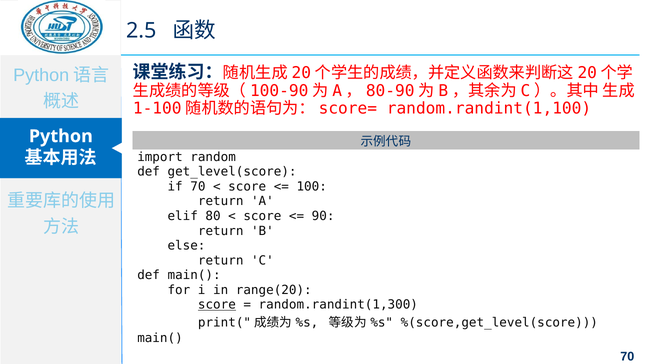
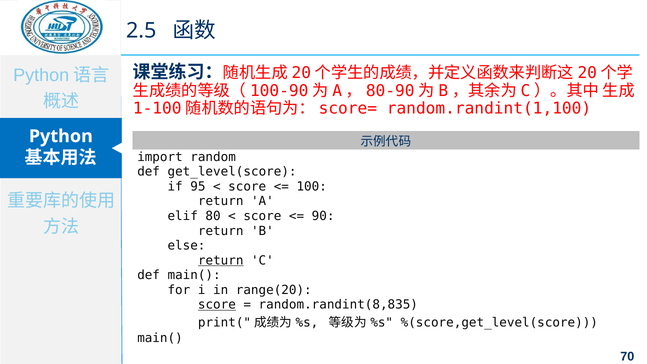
if 70: 70 -> 95 (198, 187)
return underline: none -> present (221, 260)
random.randint(1,300: random.randint(1,300 -> random.randint(8,835 (338, 305)
